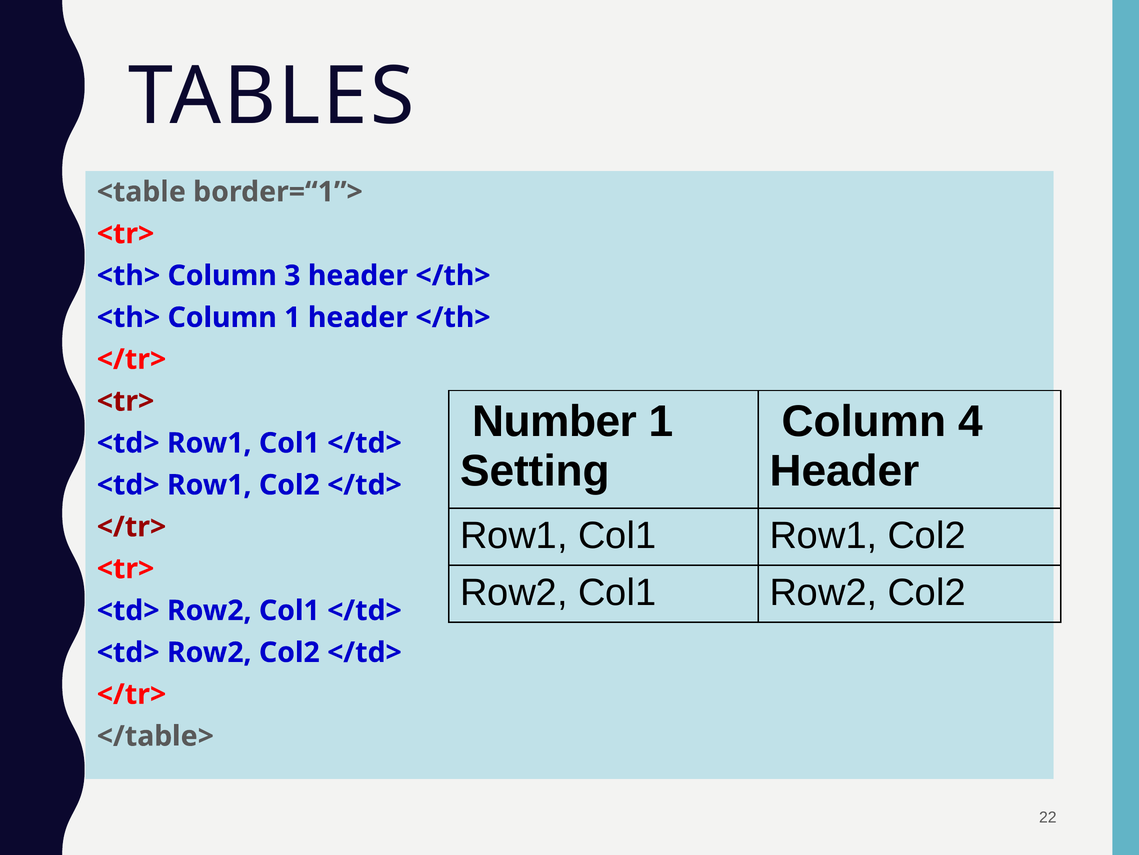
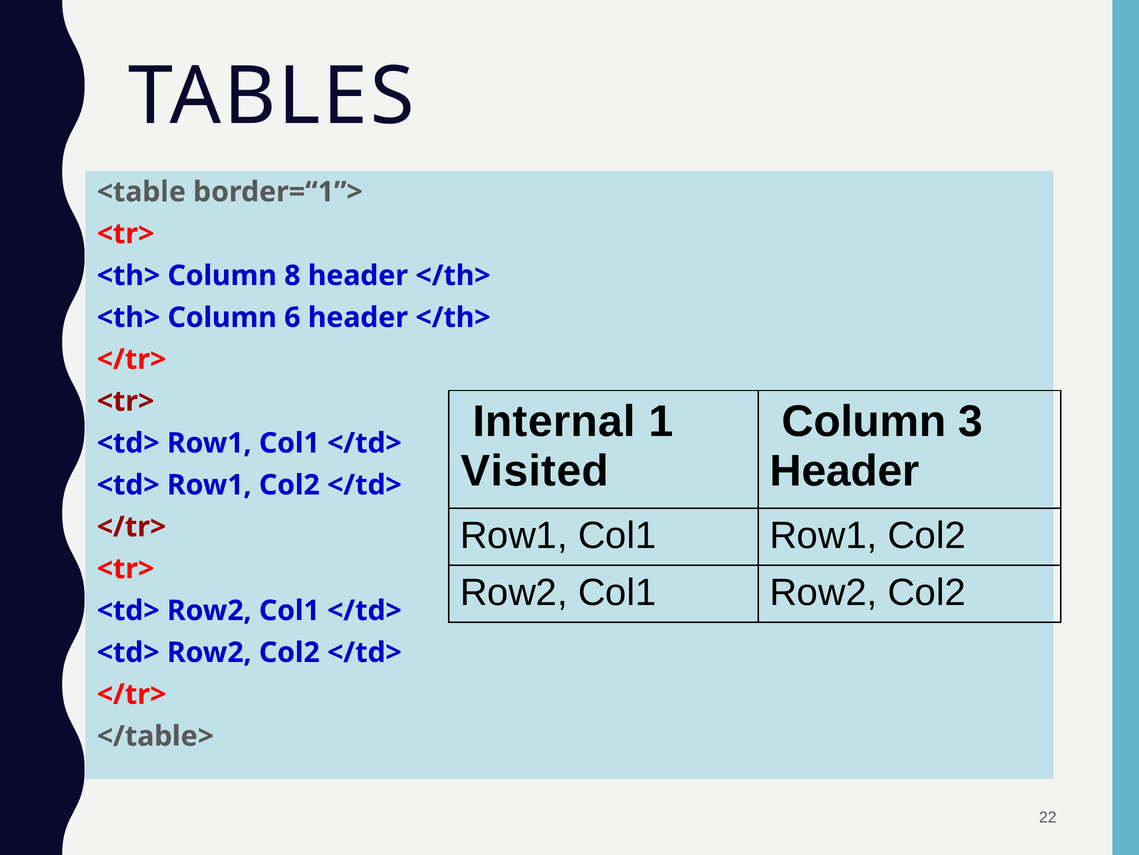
3: 3 -> 8 (292, 275)
Column 1: 1 -> 6 (292, 317)
Number: Number -> Internal (554, 421)
4: 4 -> 3 (971, 421)
Setting: Setting -> Visited (535, 471)
